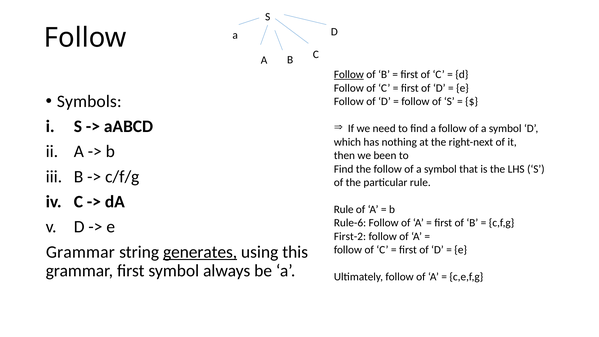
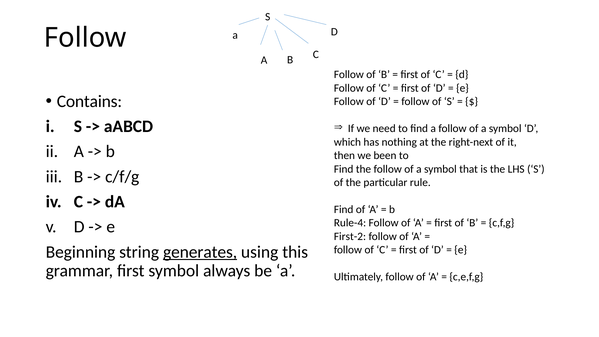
Follow underline: present -> none (349, 75)
Symbols: Symbols -> Contains (89, 101)
Rule: Rule -> Find (344, 209)
Rule-6: Rule-6 -> Rule-4 (350, 223)
Grammar: Grammar -> Beginning (80, 252)
